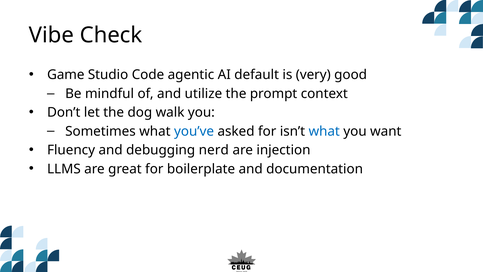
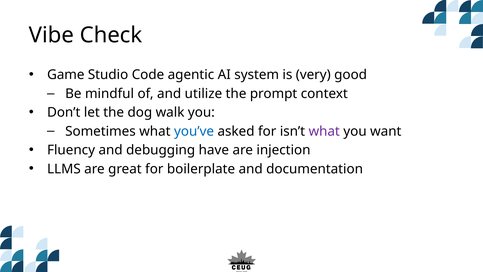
default: default -> system (257, 75)
what colour: blue -> purple (324, 131)
nerd: nerd -> have (214, 150)
